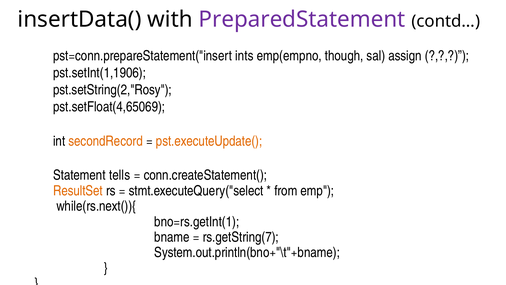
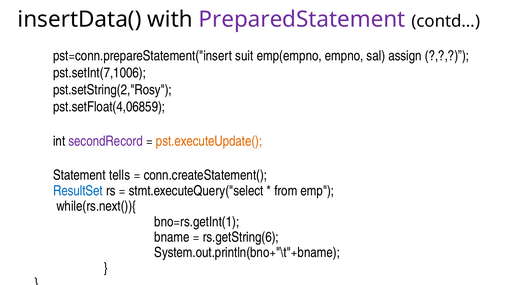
ints: ints -> suit (244, 56)
though: though -> empno (344, 56)
pst.setInt(1,1906: pst.setInt(1,1906 -> pst.setInt(7,1006 (100, 73)
pst.setFloat(4,65069: pst.setFloat(4,65069 -> pst.setFloat(4,06859 (109, 107)
secondRecord colour: orange -> purple (106, 141)
ResultSet colour: orange -> blue (78, 191)
rs.getString(7: rs.getString(7 -> rs.getString(6 (241, 237)
